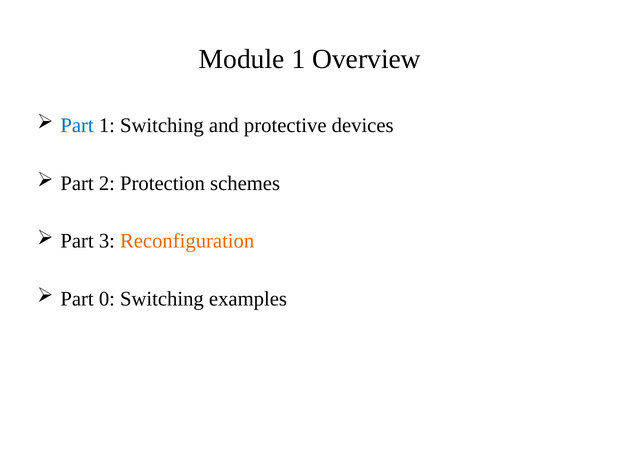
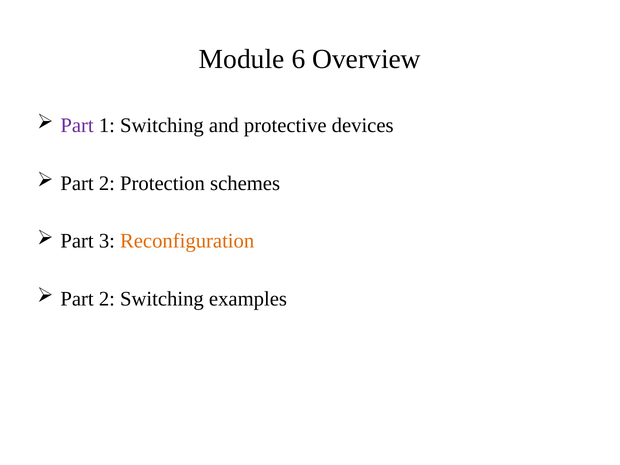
Module 1: 1 -> 6 (298, 59)
Part colour: blue -> purple (77, 125)
0: 0 -> 2 (107, 299)
